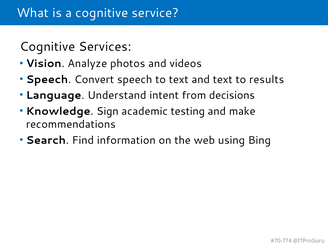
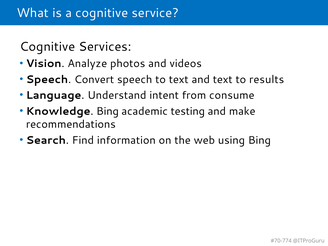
decisions: decisions -> consume (232, 95)
Knowledge Sign: Sign -> Bing (107, 111)
